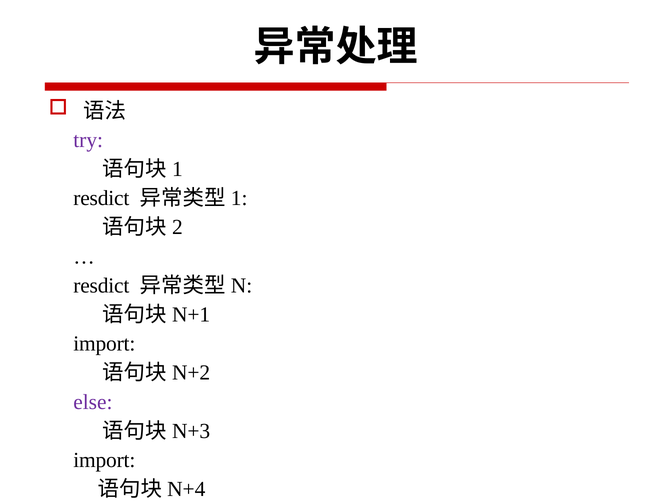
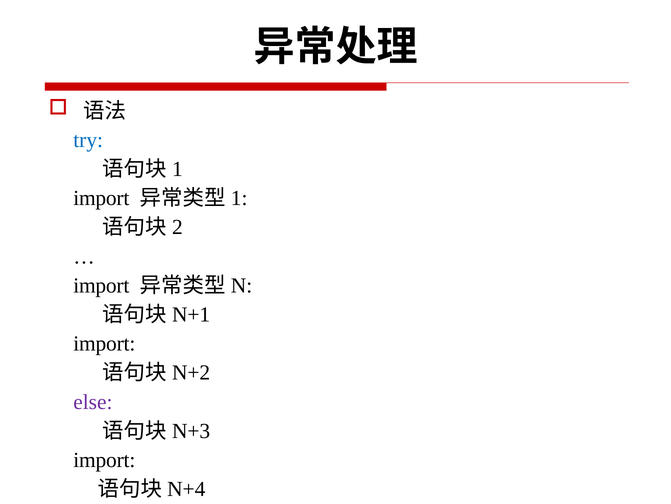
try colour: purple -> blue (88, 140)
resdict: resdict -> import (101, 198)
resdict: resdict -> import (101, 285)
